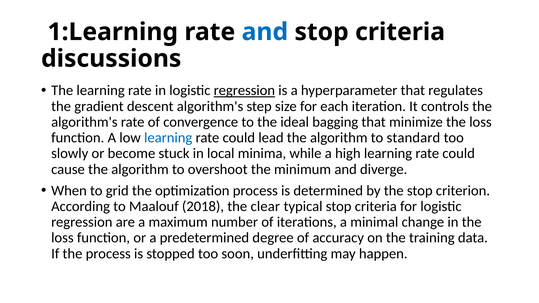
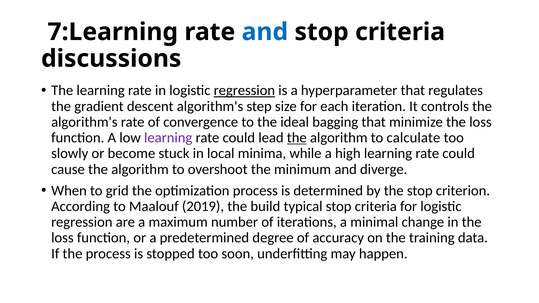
1:Learning: 1:Learning -> 7:Learning (113, 32)
learning colour: blue -> purple (168, 138)
the underline: none -> present (297, 138)
standard: standard -> calculate (413, 138)
2018: 2018 -> 2019 (203, 206)
clear: clear -> build (265, 206)
